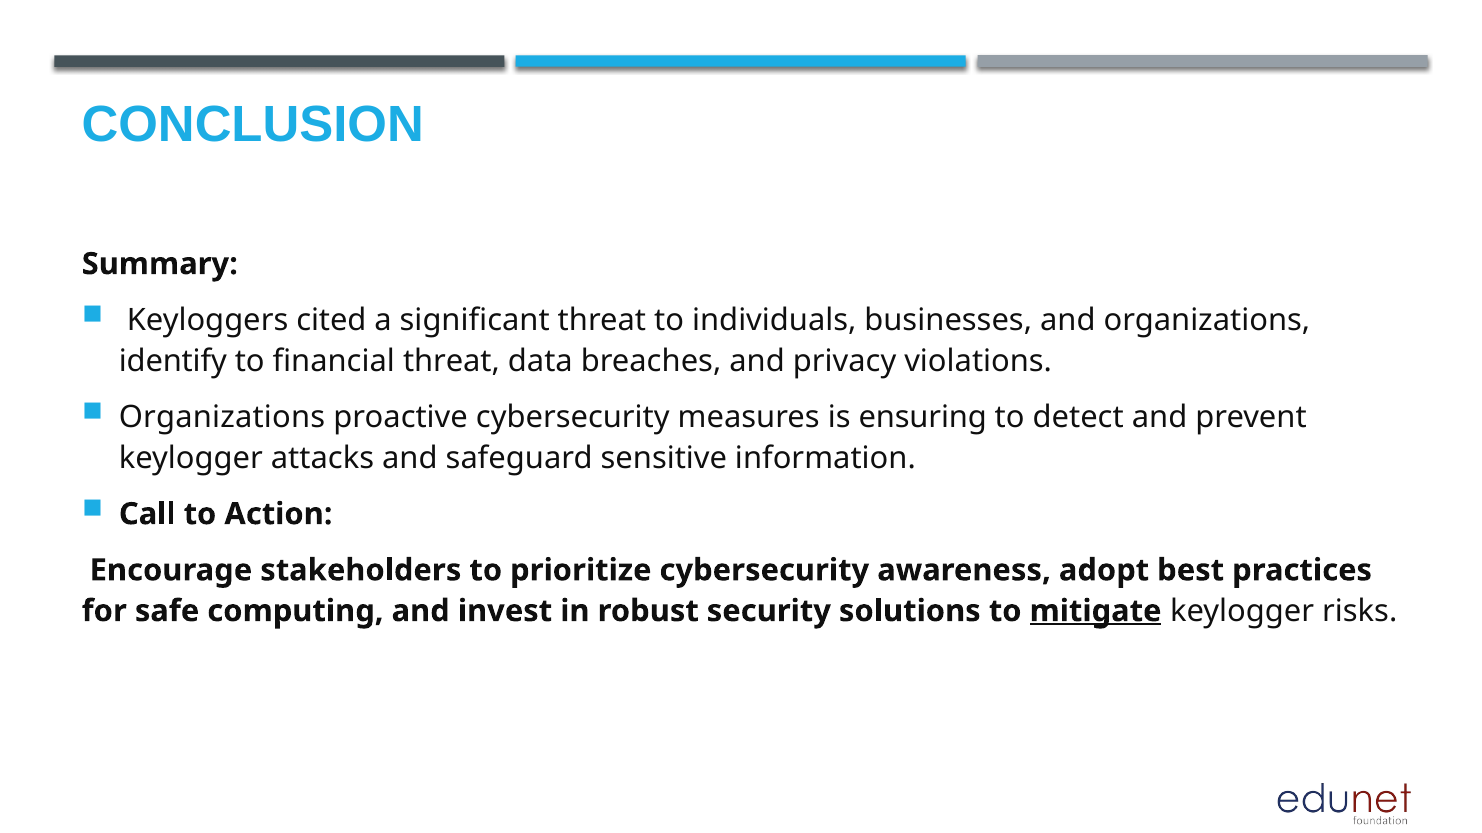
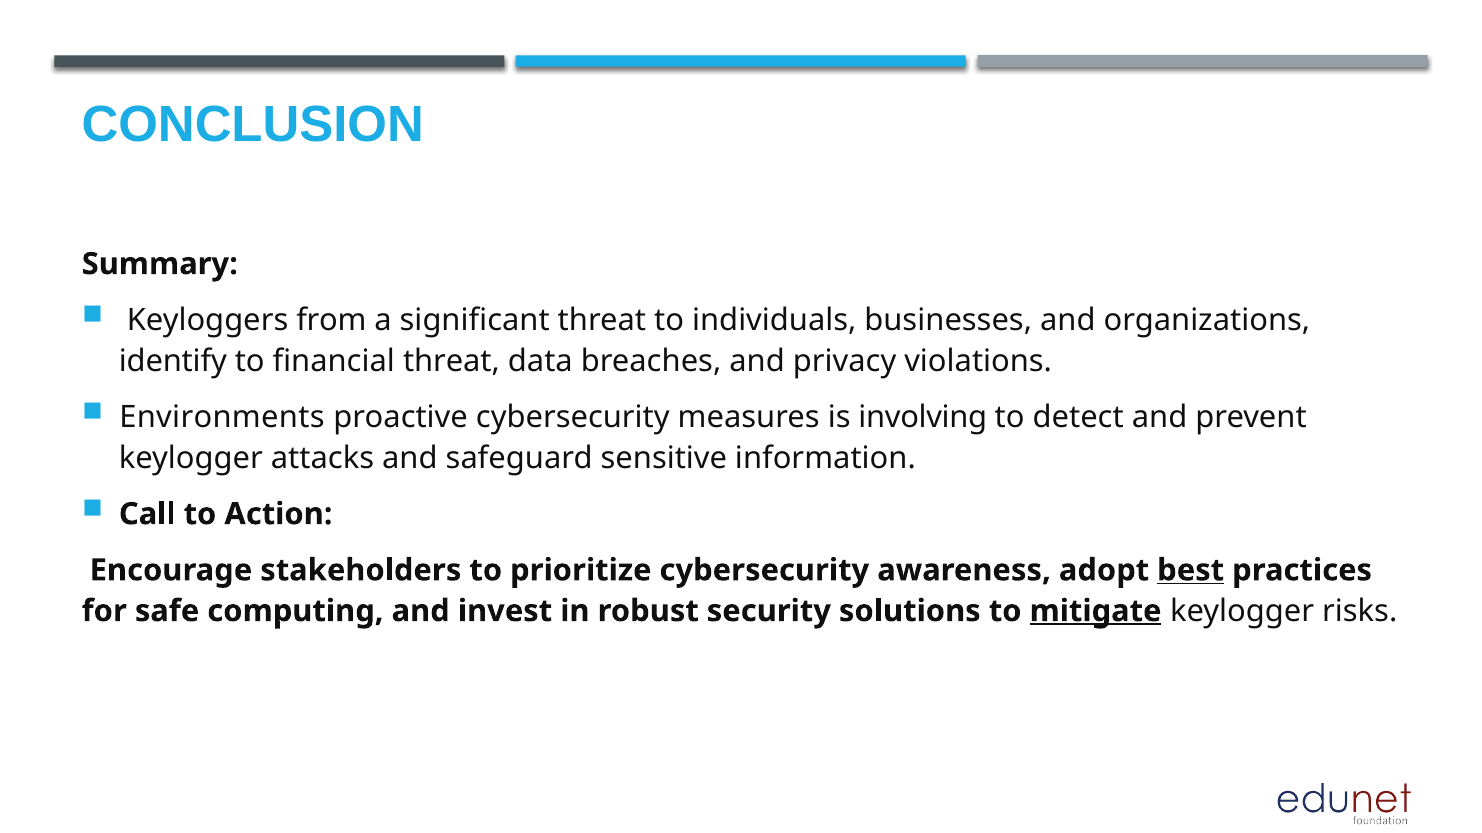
cited: cited -> from (331, 320)
Organizations: Organizations -> Environments (222, 417)
ensuring: ensuring -> involving (923, 417)
best underline: none -> present (1191, 571)
